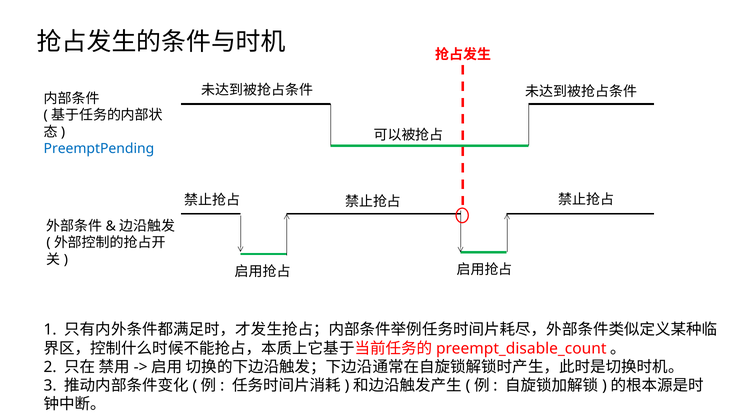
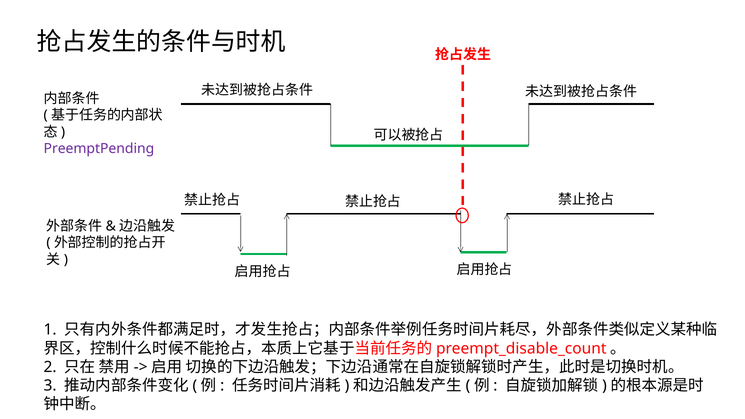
PreemptPending colour: blue -> purple (99, 149)
